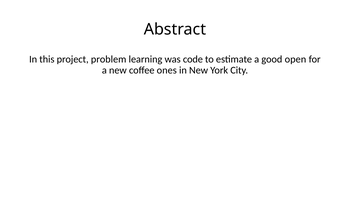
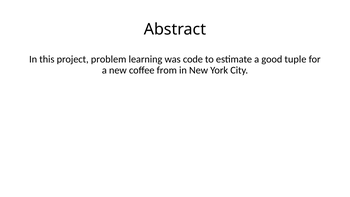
open: open -> tuple (295, 59)
ones: ones -> from (167, 70)
